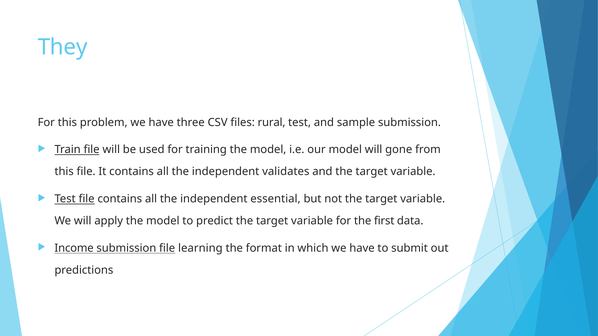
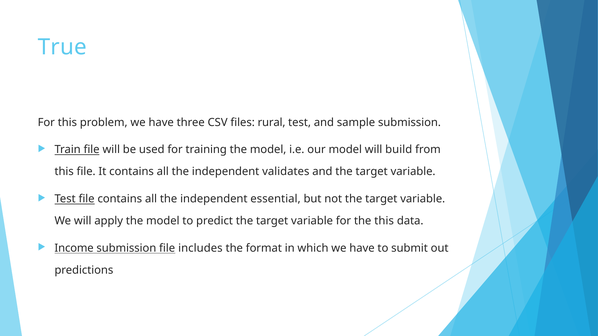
They: They -> True (62, 47)
gone: gone -> build (399, 150)
the first: first -> this (384, 221)
learning: learning -> includes (200, 248)
